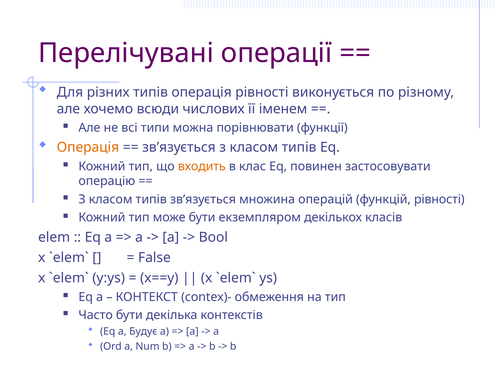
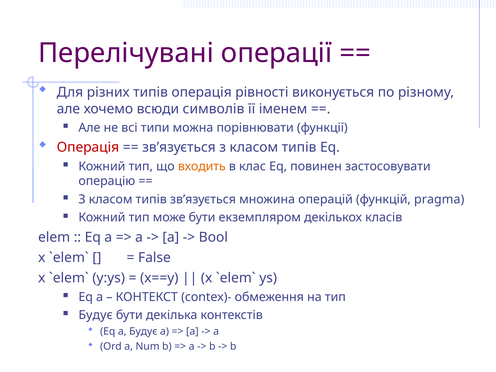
числових: числових -> символів (214, 109)
Операція colour: orange -> red (88, 147)
функцій рівності: рівності -> pragma (439, 199)
Часто: Часто -> Будує (96, 315)
